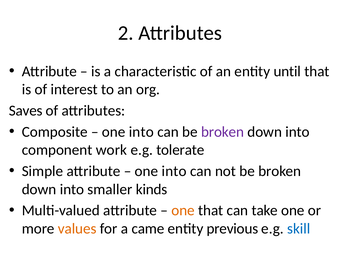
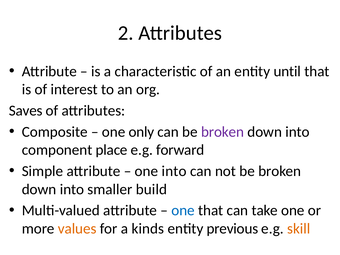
into: into -> only (141, 132)
work: work -> place (112, 150)
tolerate: tolerate -> forward (180, 150)
kinds: kinds -> build (151, 189)
one colour: orange -> blue (183, 210)
came: came -> kinds (148, 229)
skill colour: blue -> orange (299, 229)
